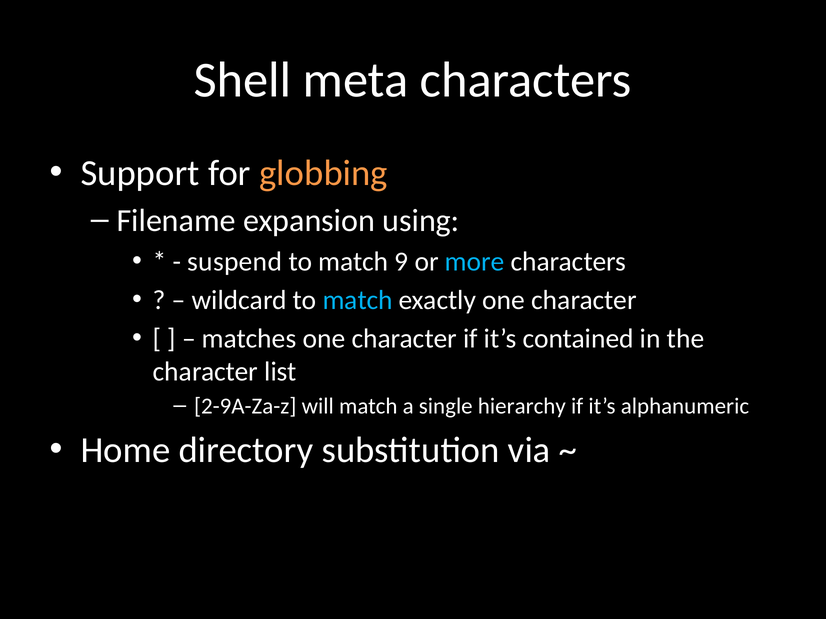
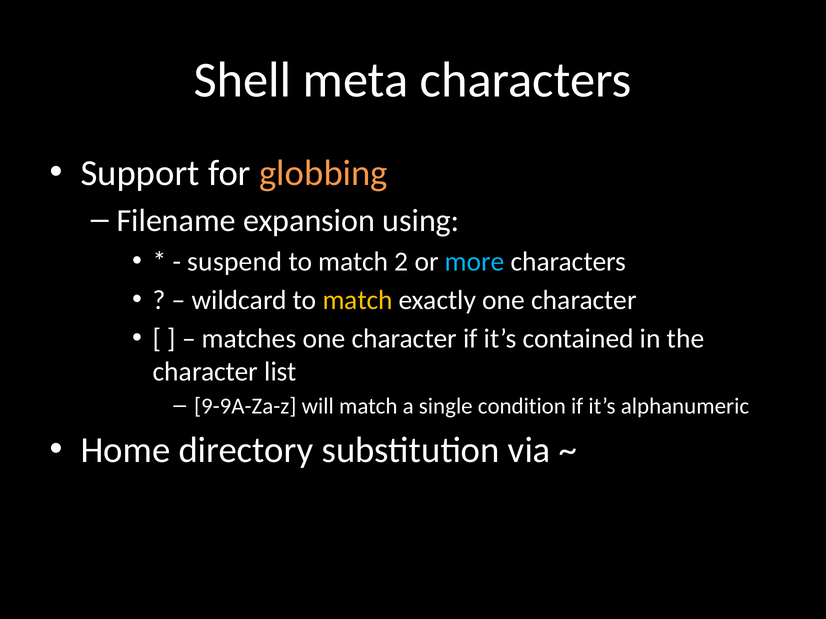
9: 9 -> 2 (401, 262)
match colour: light blue -> yellow (358, 300)
2-9A-Za-z: 2-9A-Za-z -> 9-9A-Za-z (245, 406)
hierarchy: hierarchy -> condition (522, 406)
